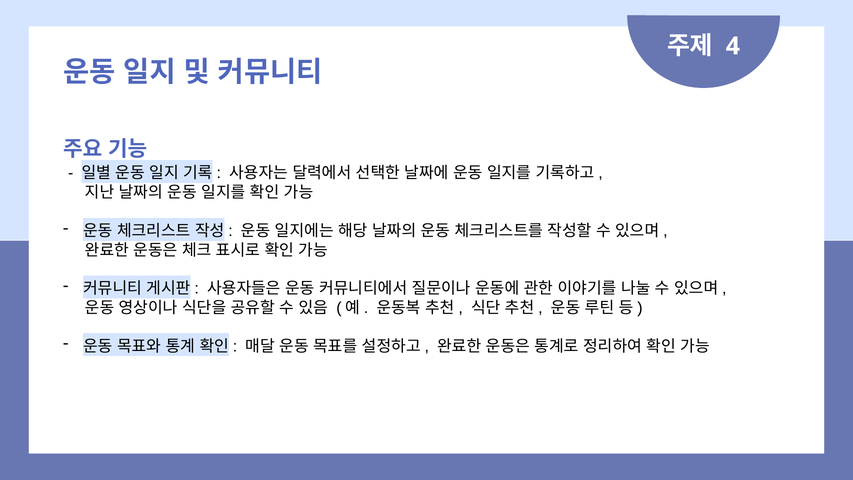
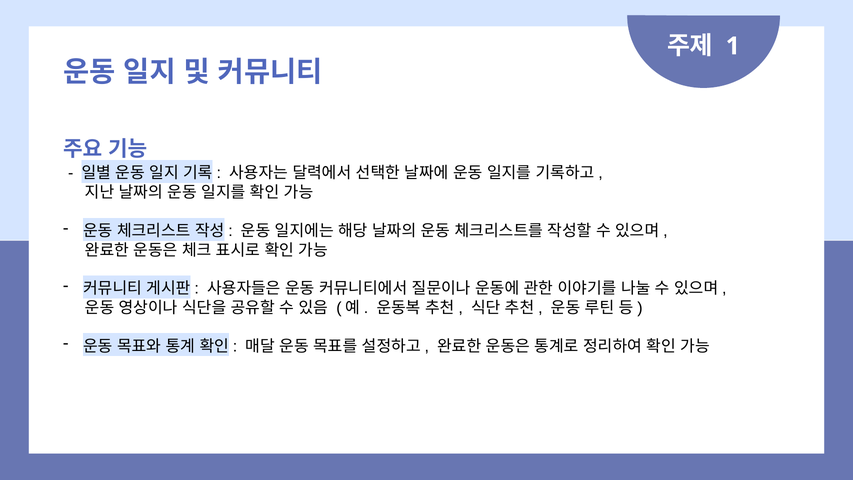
4: 4 -> 1 (733, 46)
